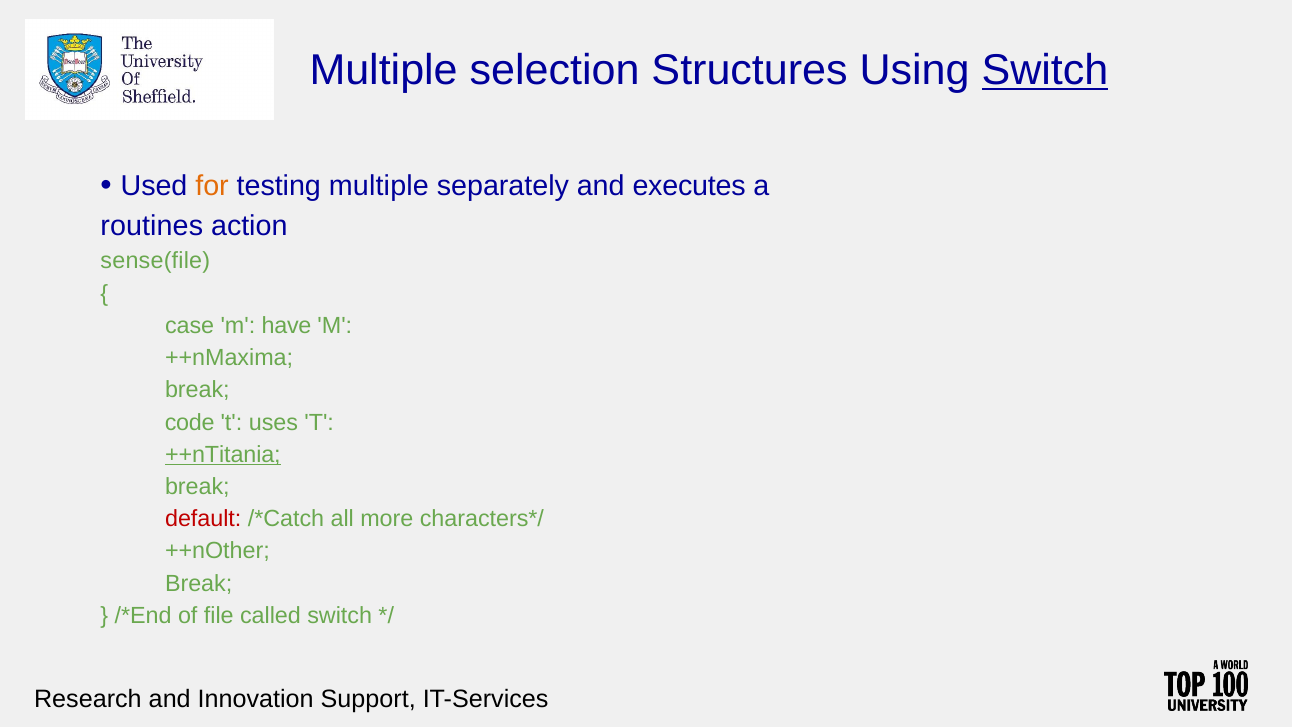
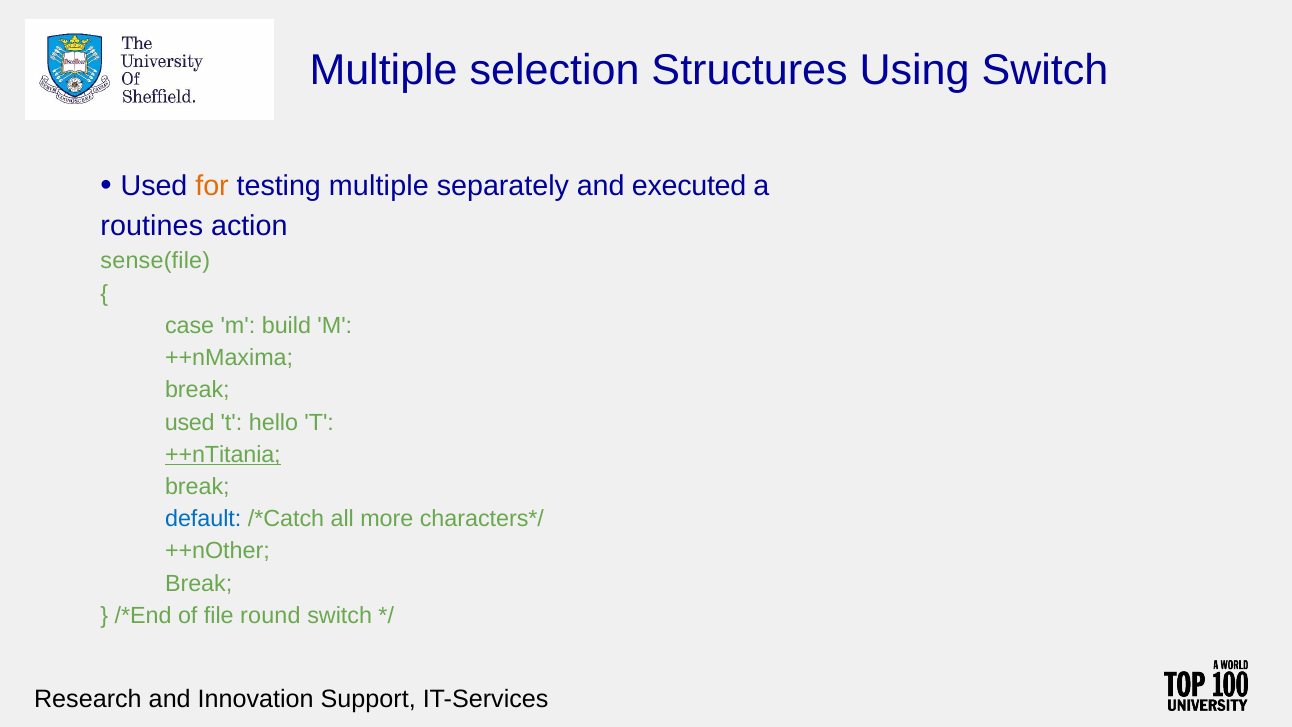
Switch underline: present -> none (1045, 70)
executes: executes -> executed (689, 186)
have: have -> build (286, 326)
code: code -> used (190, 422)
uses: uses -> hello (273, 422)
default colour: red -> blue (203, 519)
called: called -> round (270, 615)
